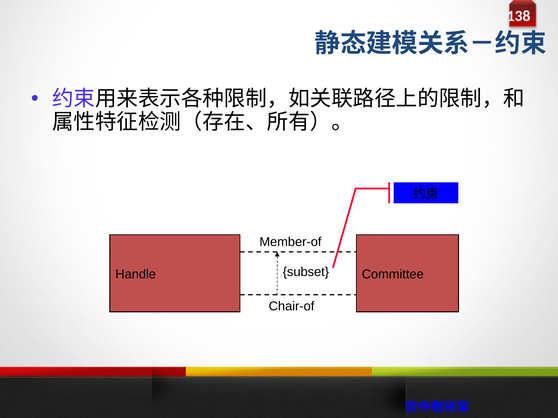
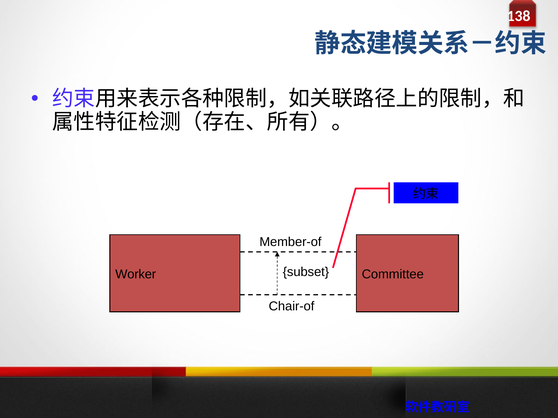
Handle: Handle -> Worker (136, 275)
